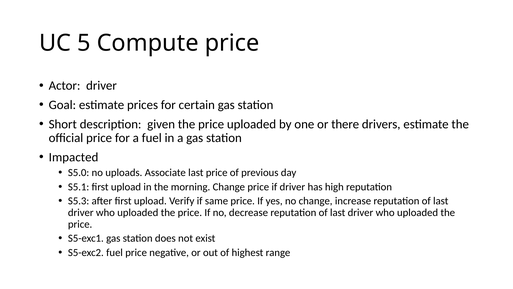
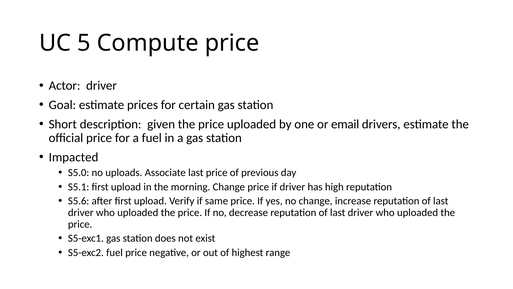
there: there -> email (345, 124)
S5.3: S5.3 -> S5.6 (79, 201)
